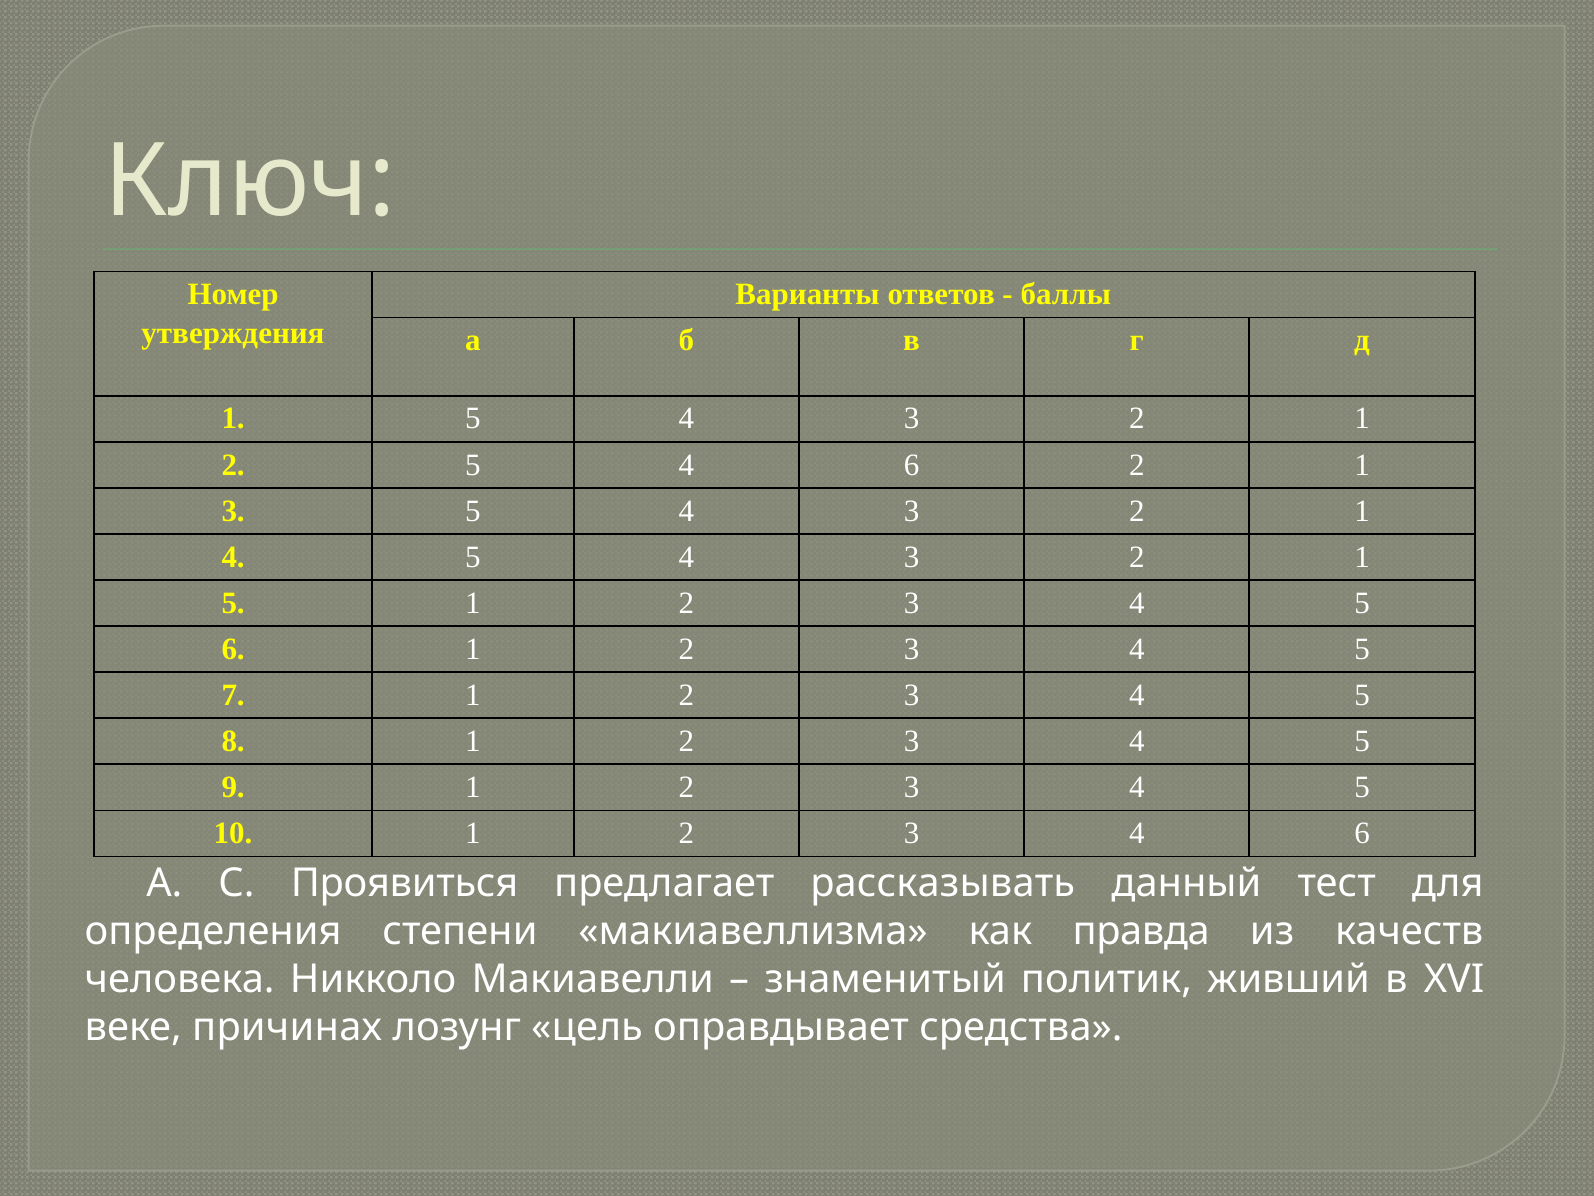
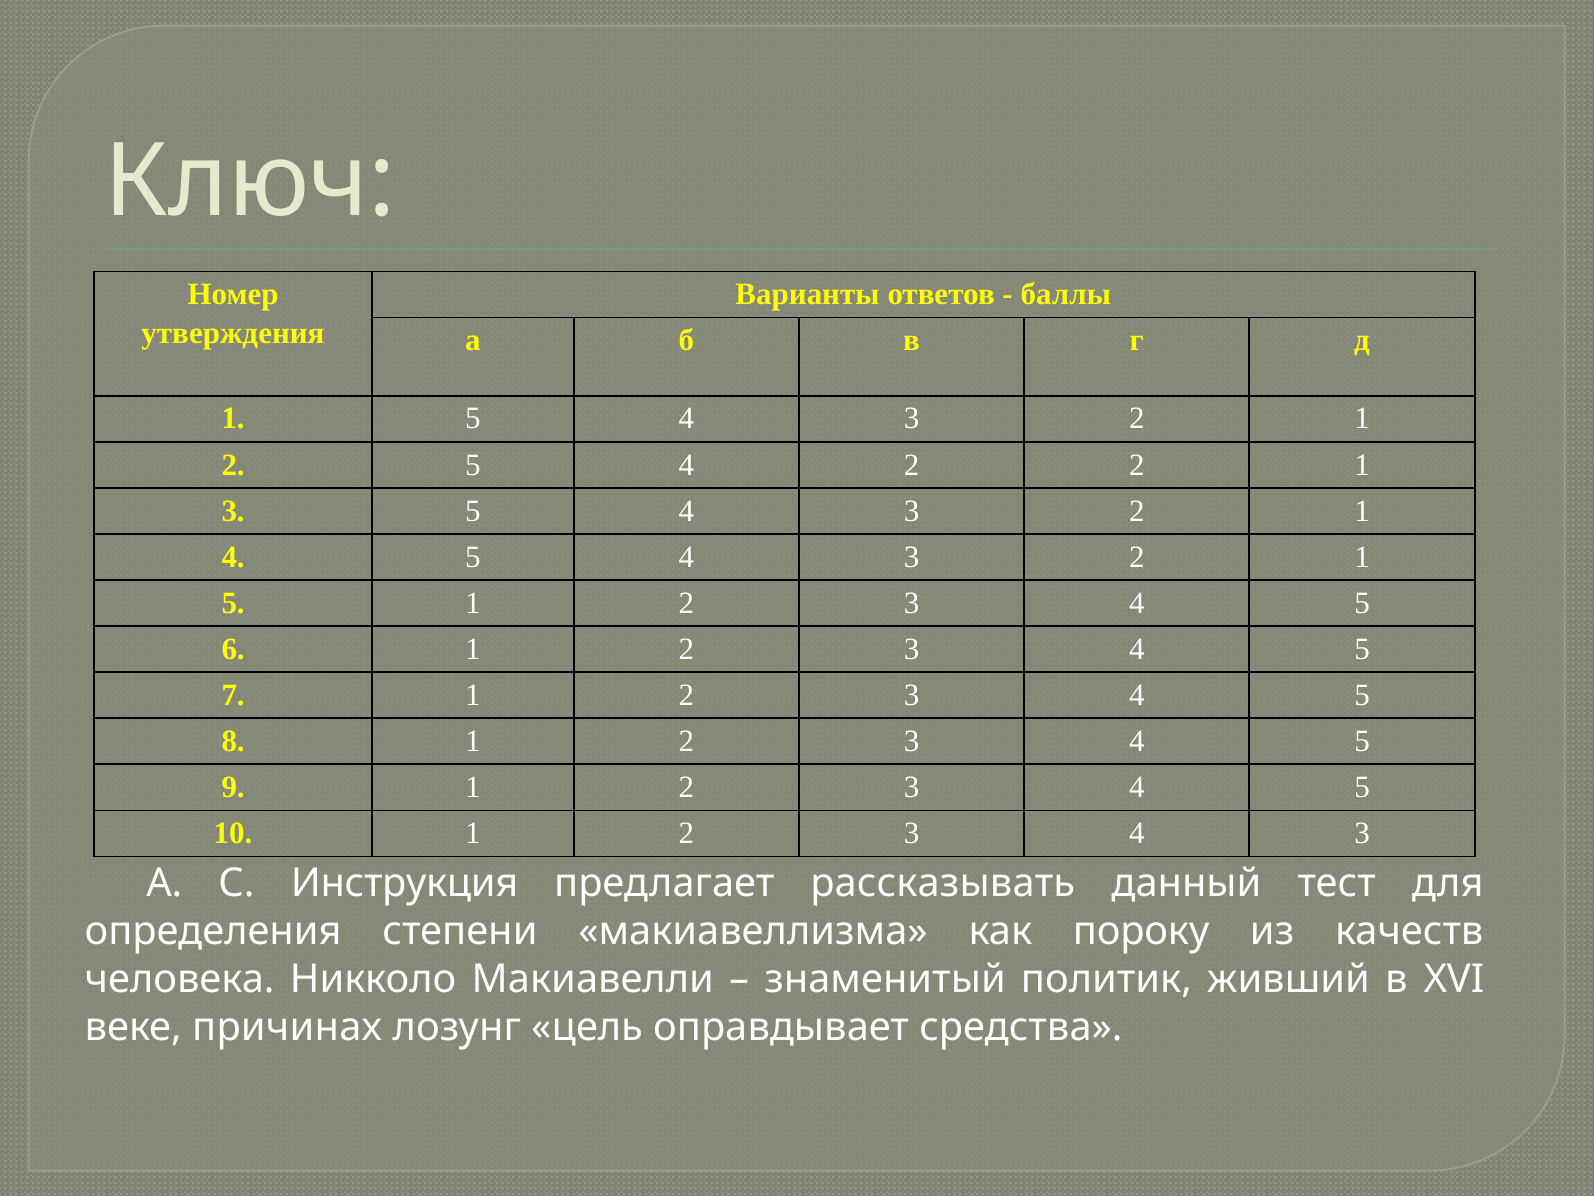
5 4 6: 6 -> 2 (912, 465)
3 4 6: 6 -> 3 (1362, 833)
Проявиться: Проявиться -> Инструкция (405, 883)
правда: правда -> пороку (1141, 931)
